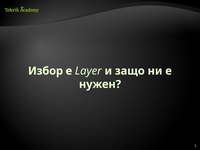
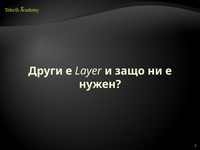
Избор: Избор -> Други (45, 71)
